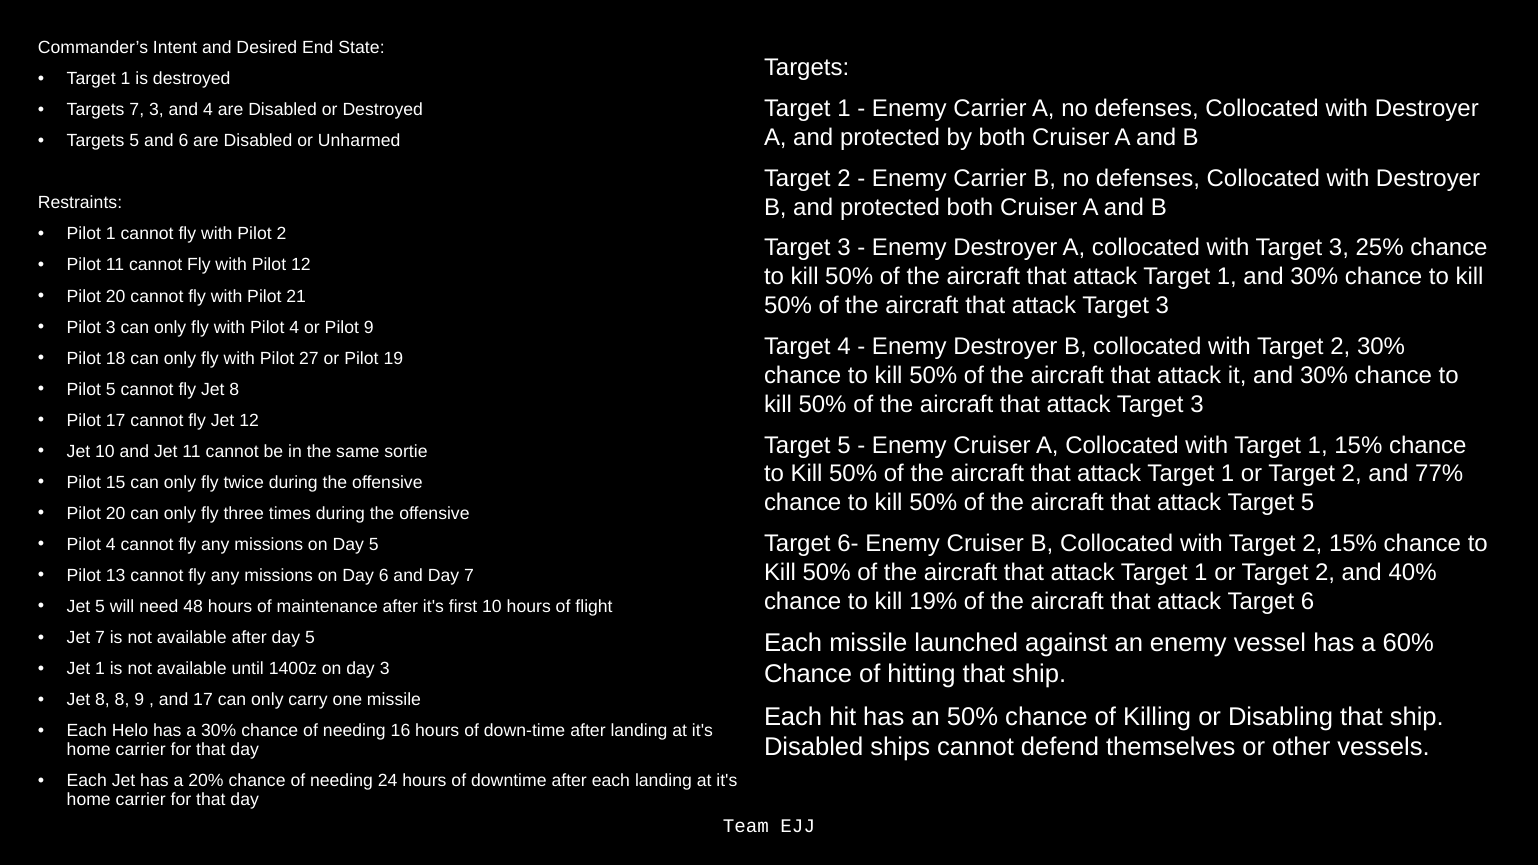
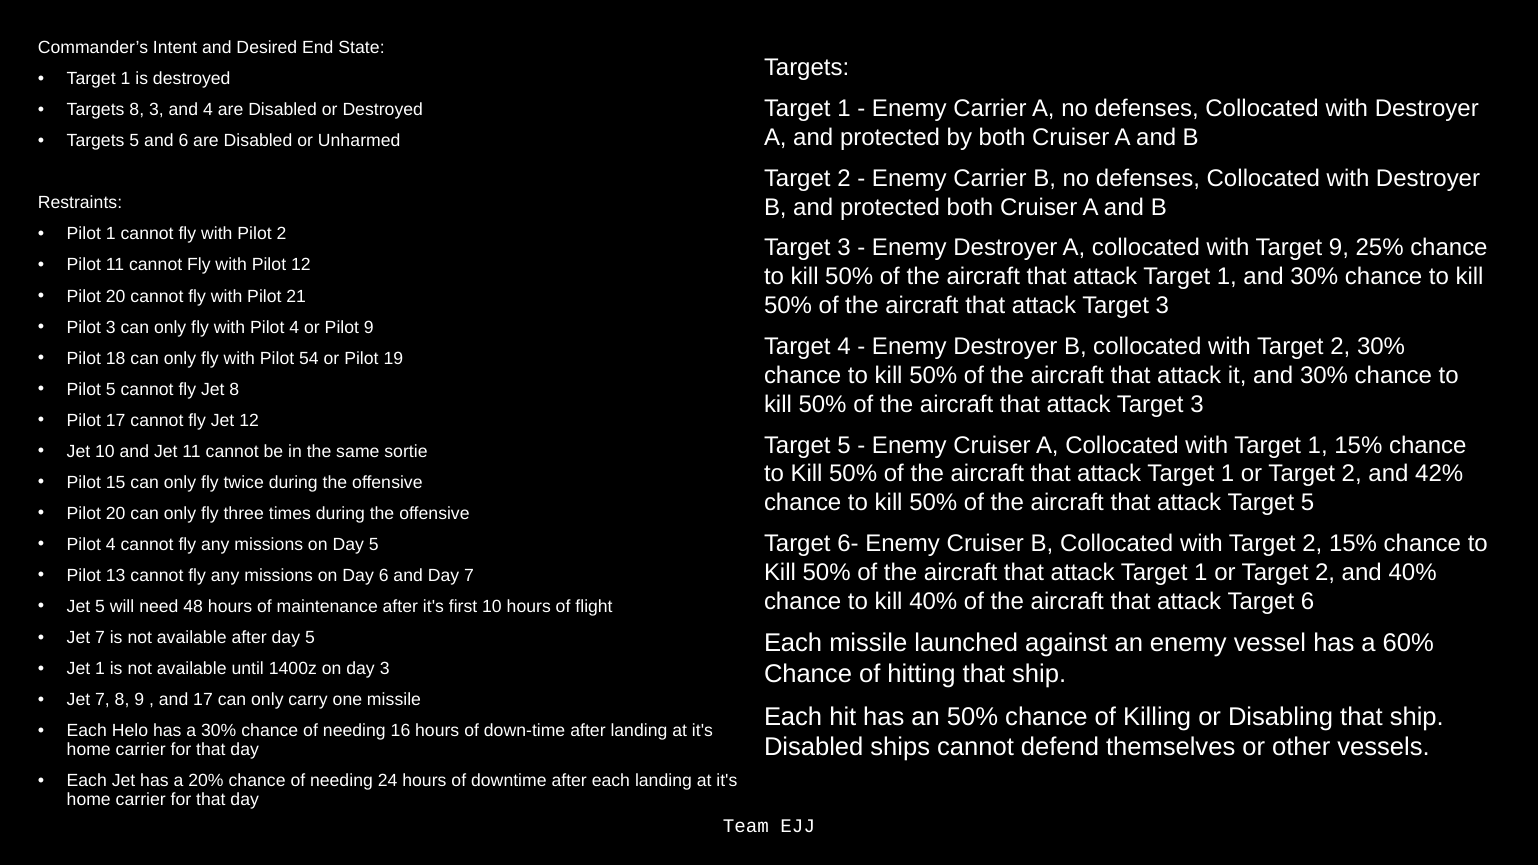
Targets 7: 7 -> 8 (137, 110)
with Target 3: 3 -> 9 (1339, 248)
27: 27 -> 54 (309, 358)
77%: 77% -> 42% (1439, 474)
kill 19%: 19% -> 40% (933, 601)
8: 8 -> 7 (102, 700)
